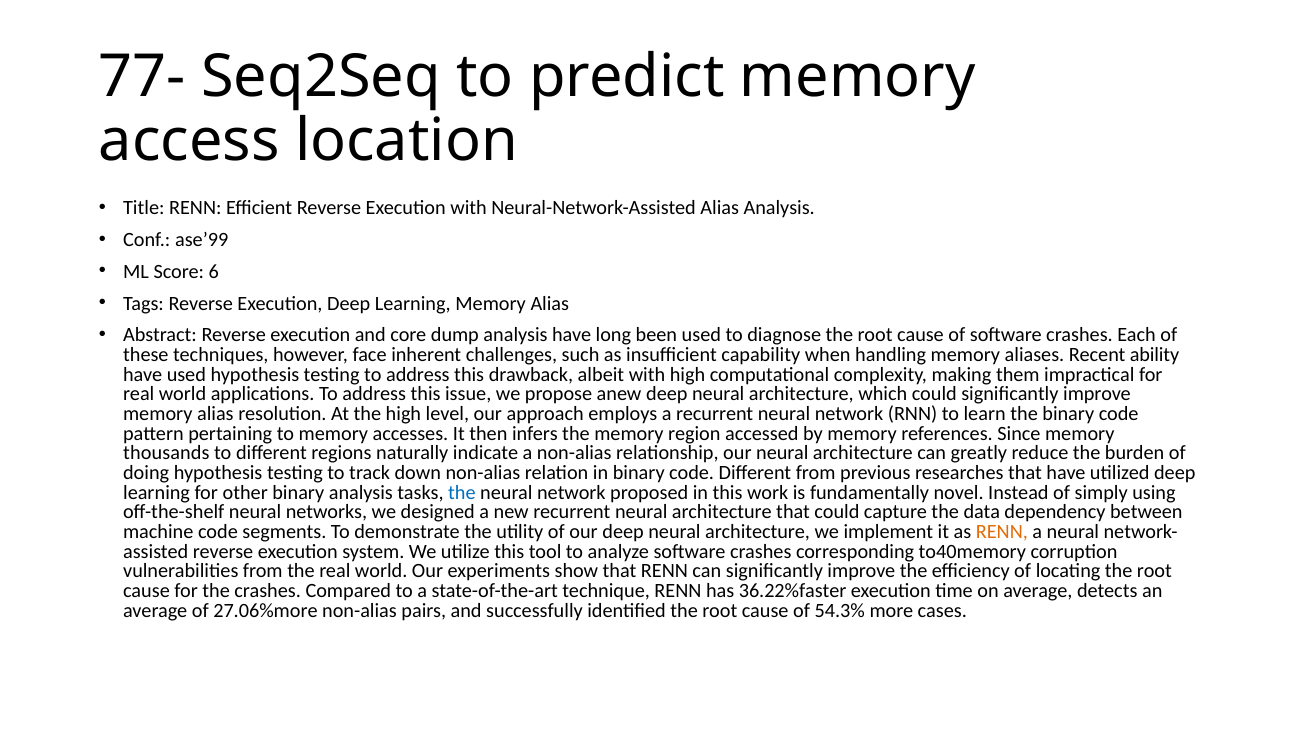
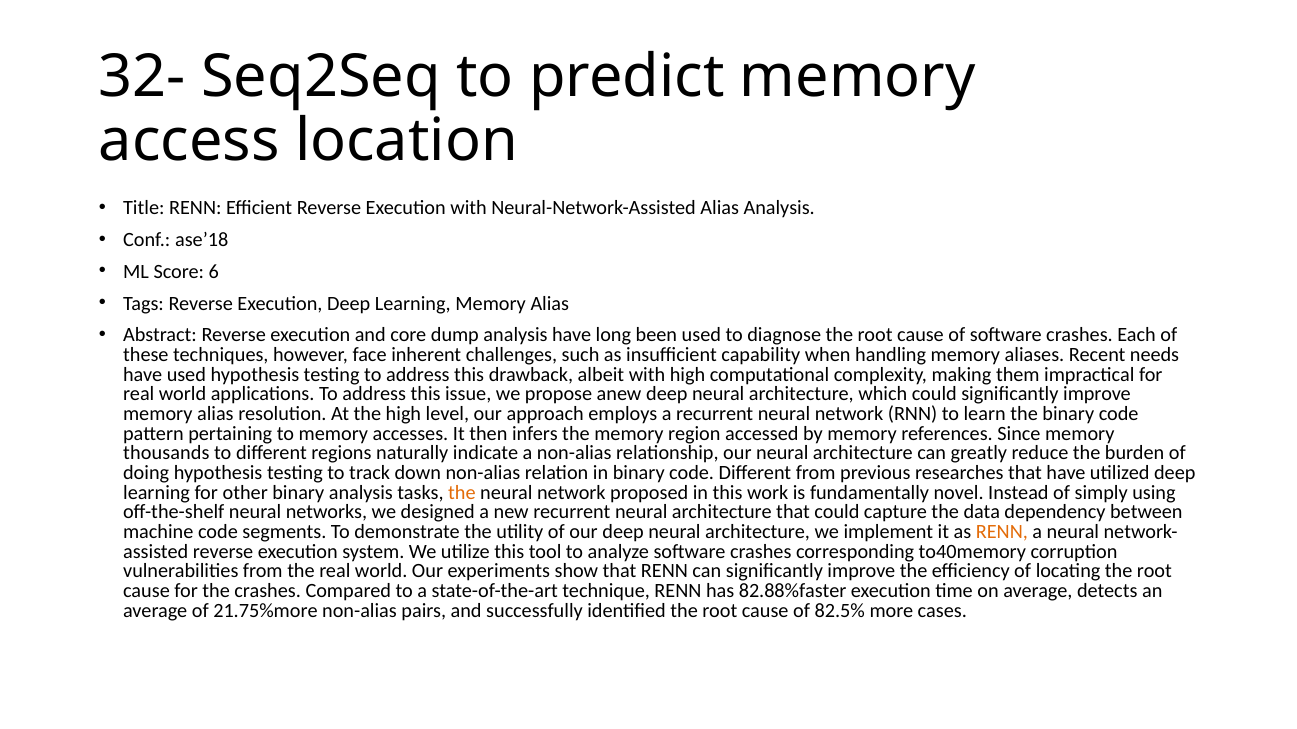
77-: 77- -> 32- (142, 77)
ase’99: ase’99 -> ase’18 (202, 240)
ability: ability -> needs (1155, 355)
the colour: blue -> orange (462, 493)
36.22%faster: 36.22%faster -> 82.88%faster (793, 591)
27.06%more: 27.06%more -> 21.75%more (265, 611)
54.3%: 54.3% -> 82.5% (840, 611)
